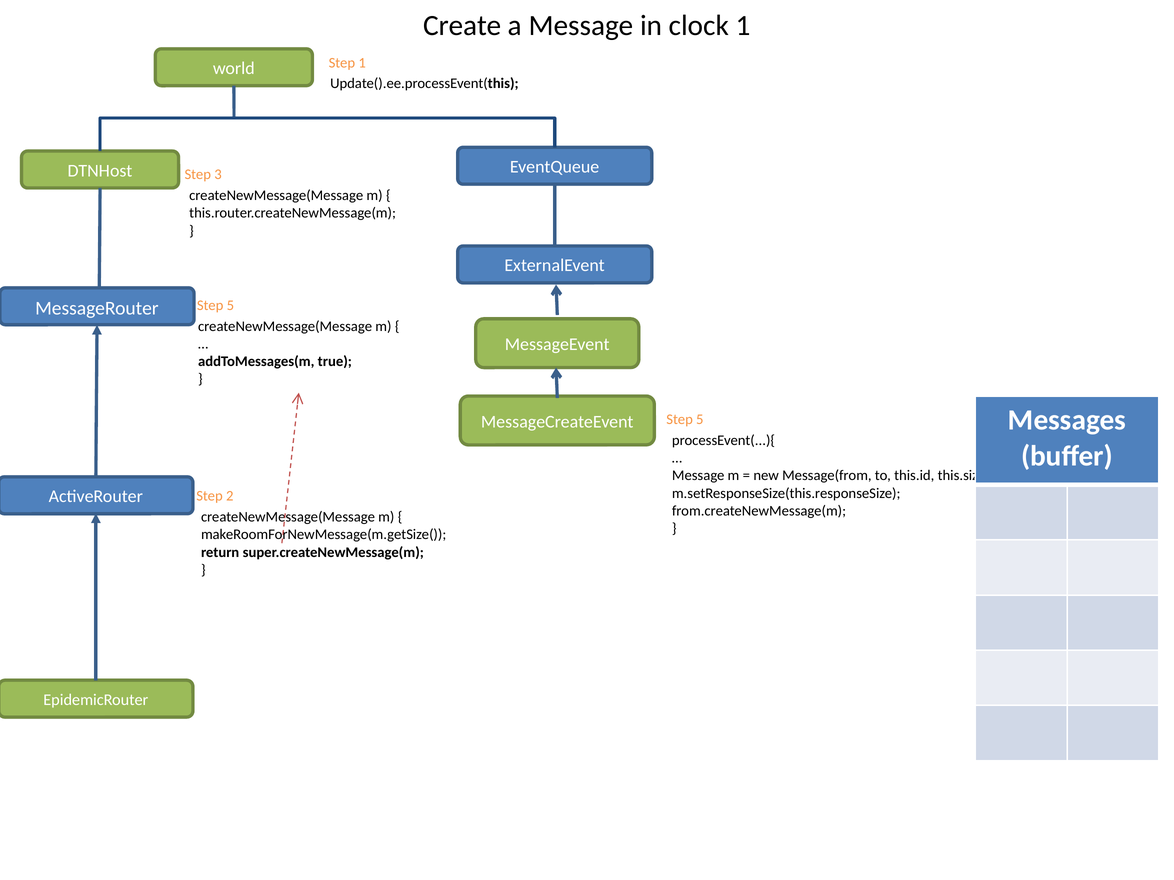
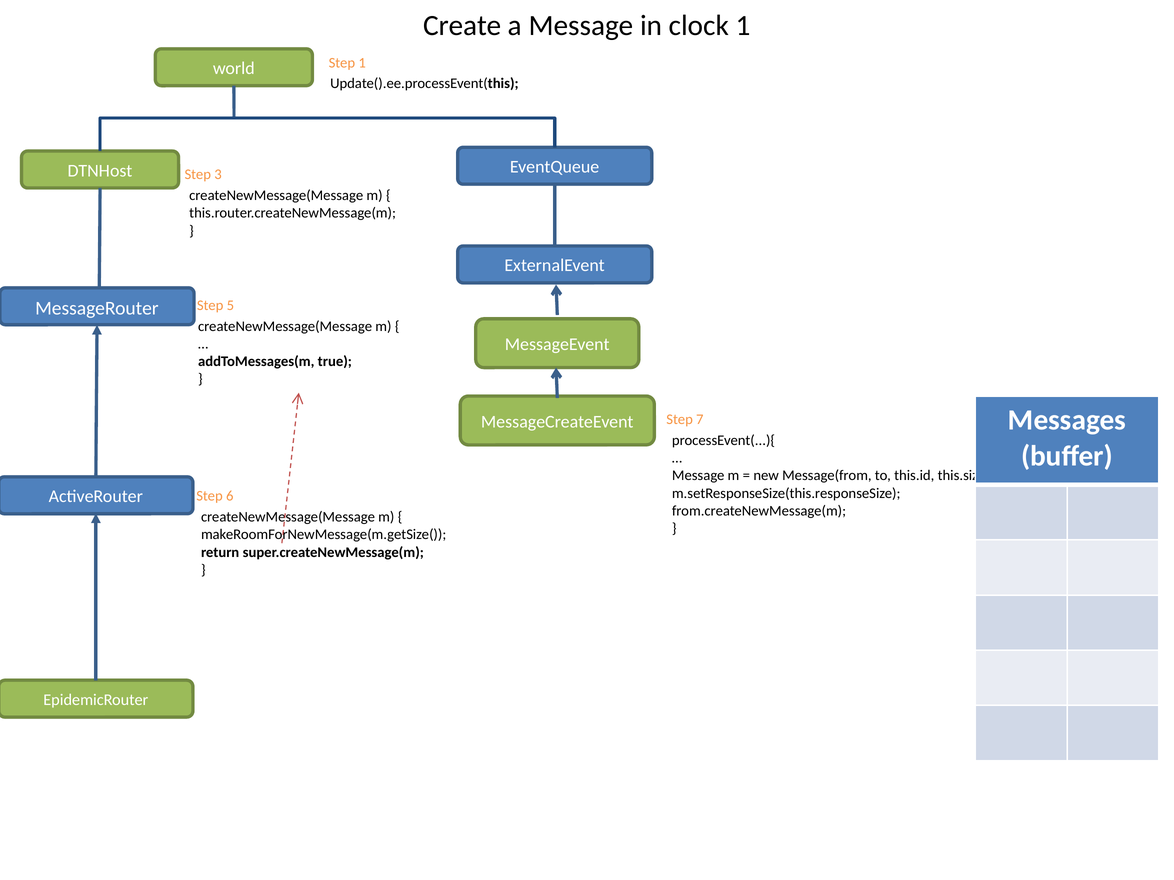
5: 5 -> 7 (700, 420)
2: 2 -> 6 (230, 496)
